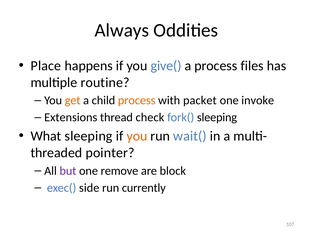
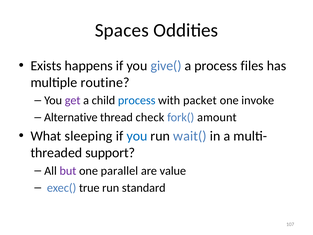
Always: Always -> Spaces (122, 30)
Place: Place -> Exists (46, 66)
get colour: orange -> purple (73, 100)
process colour: orange -> blue (137, 100)
Extensions: Extensions -> Alternative (71, 117)
fork( sleeping: sleeping -> amount (217, 117)
you colour: orange -> blue (137, 136)
pointer: pointer -> support (110, 153)
remove: remove -> parallel (119, 171)
block: block -> value (173, 171)
side: side -> true (89, 188)
currently: currently -> standard (144, 188)
